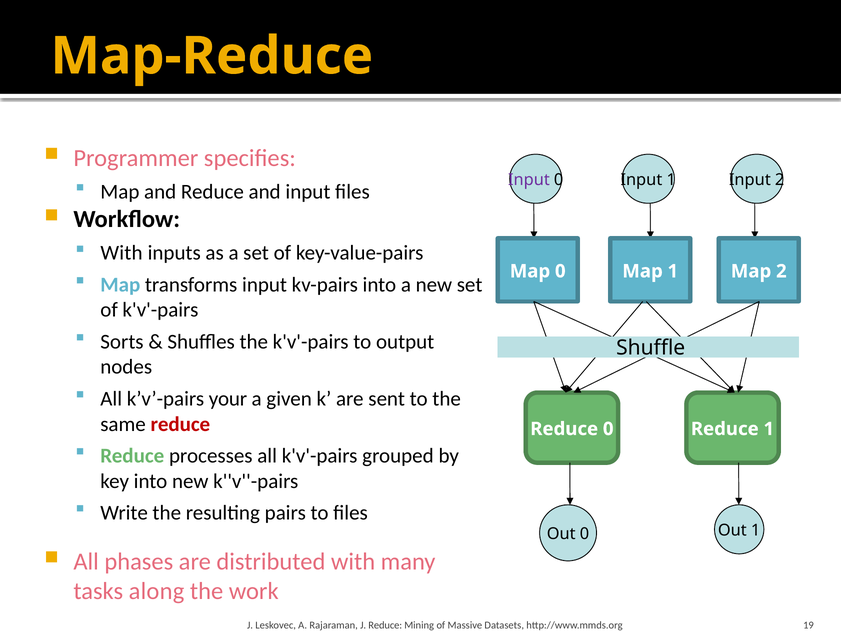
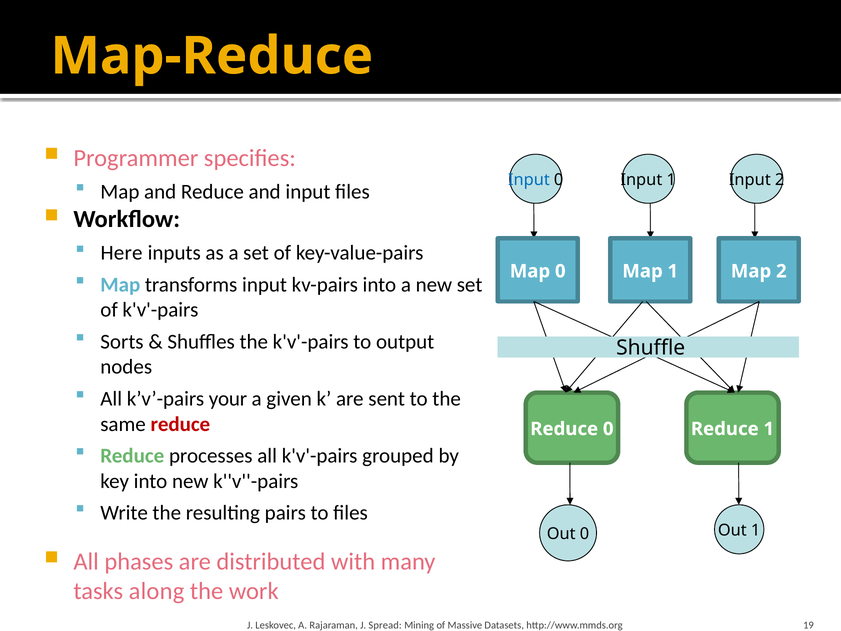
Input colour: purple -> blue (529, 180)
With: With -> Here (122, 253)
J Reduce: Reduce -> Spread (385, 625)
